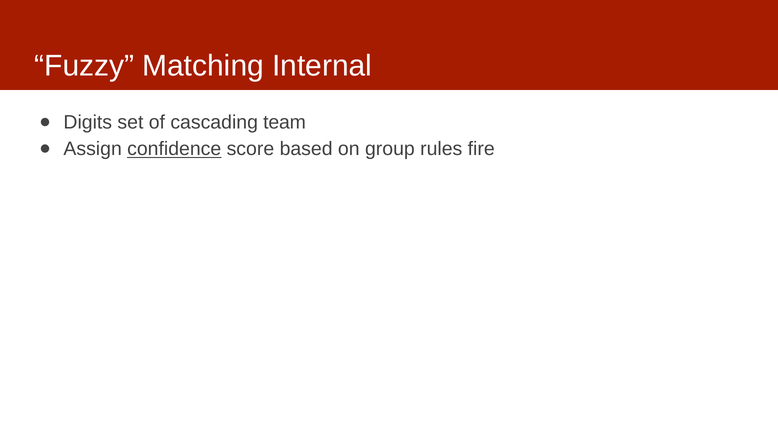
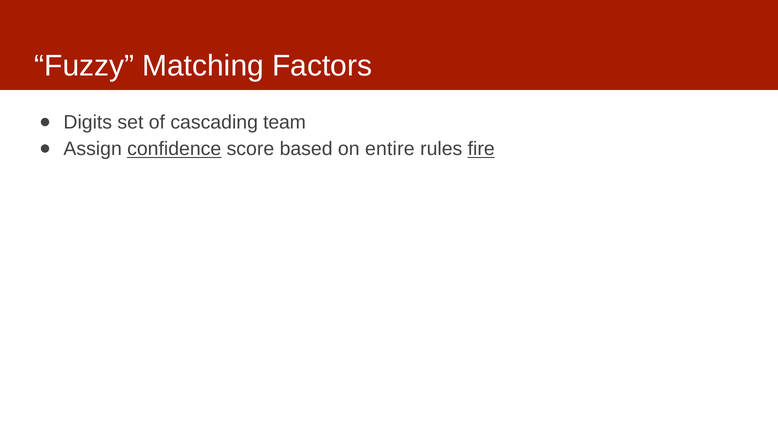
Internal: Internal -> Factors (322, 66)
group: group -> entire (390, 149)
fire underline: none -> present (481, 149)
